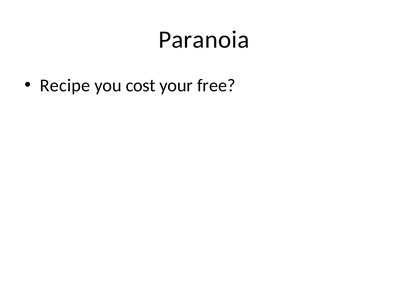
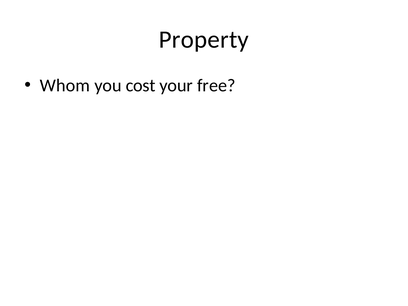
Paranoia: Paranoia -> Property (204, 39)
Recipe: Recipe -> Whom (65, 86)
